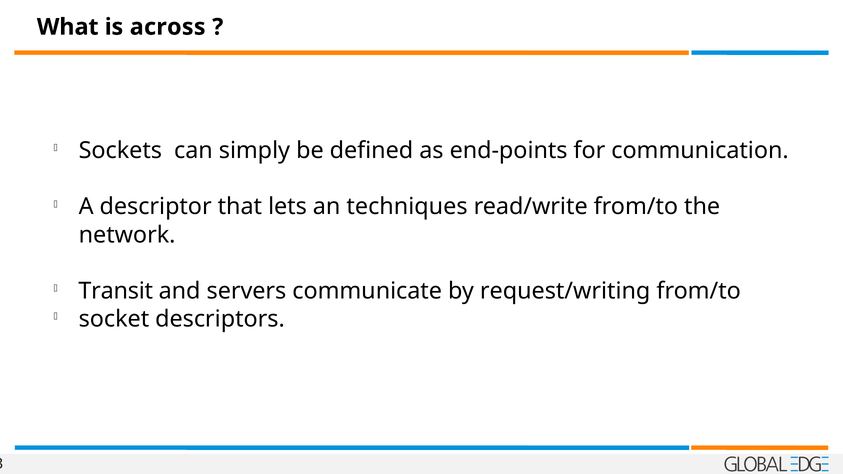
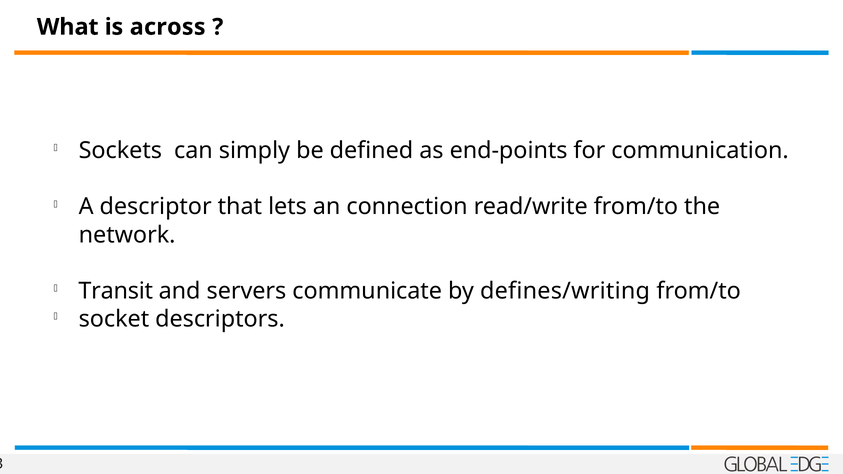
techniques: techniques -> connection (407, 207)
request/writing: request/writing -> defines/writing (565, 291)
